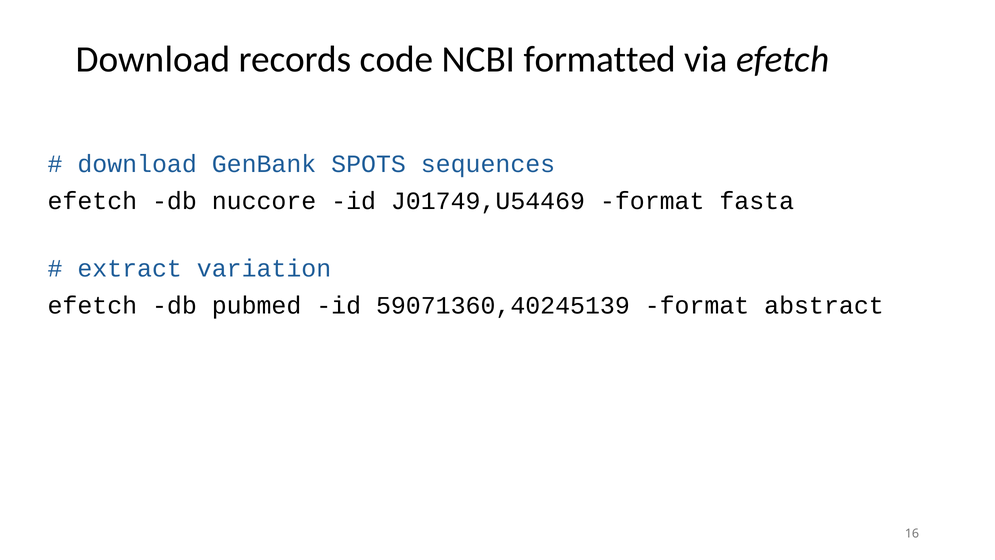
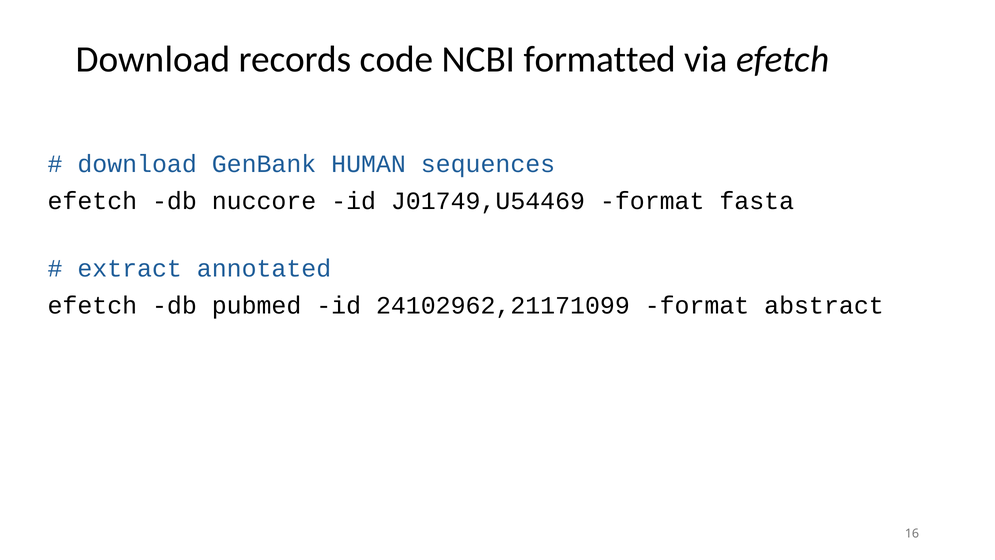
SPOTS: SPOTS -> HUMAN (369, 164)
variation: variation -> annotated (264, 268)
59071360,40245139: 59071360,40245139 -> 24102962,21171099 (503, 305)
